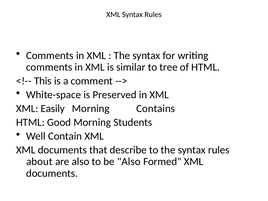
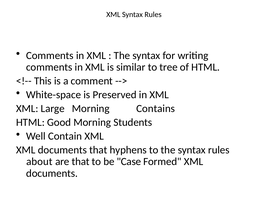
Easily: Easily -> Large (53, 109)
describe: describe -> hyphens (128, 150)
are also: also -> that (81, 162)
be Also: Also -> Case (129, 162)
